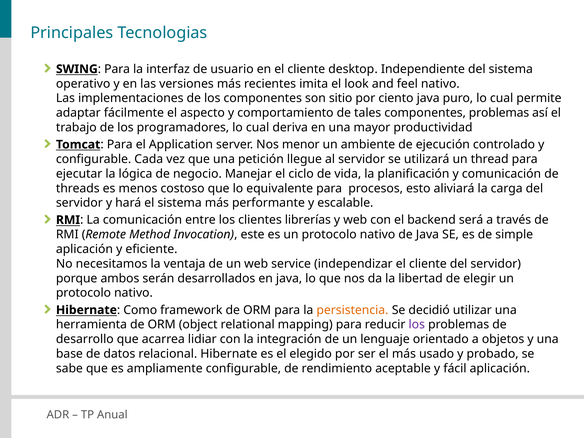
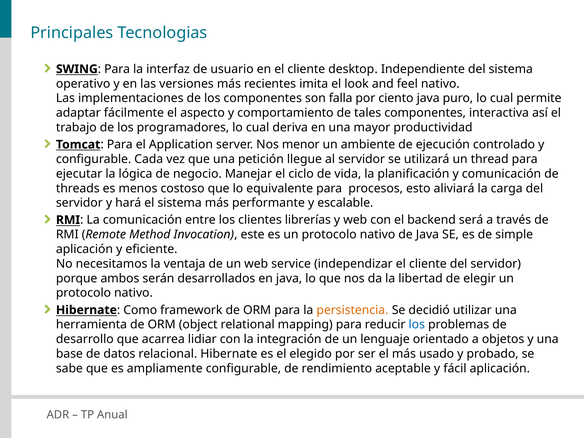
sitio: sitio -> falla (341, 98)
componentes problemas: problemas -> interactiva (499, 113)
los colour: purple -> blue (417, 325)
